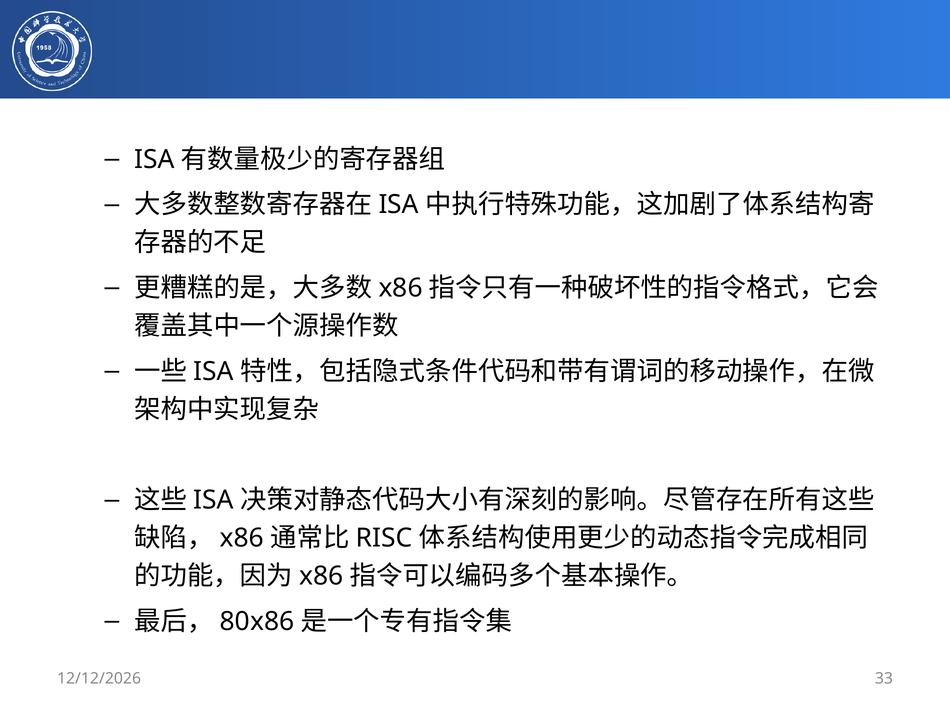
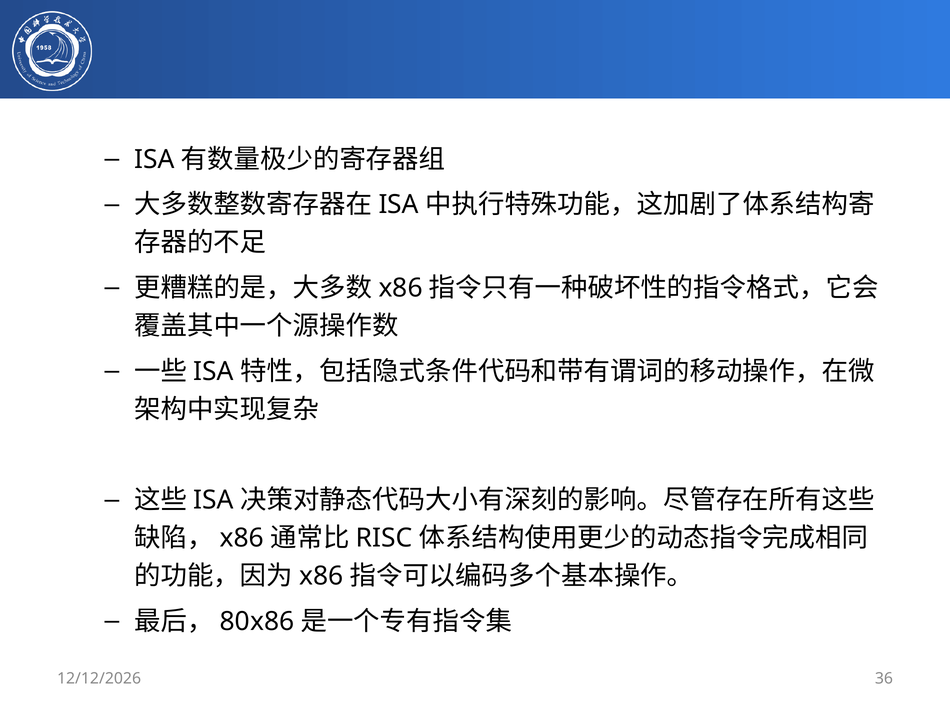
33: 33 -> 36 (884, 679)
